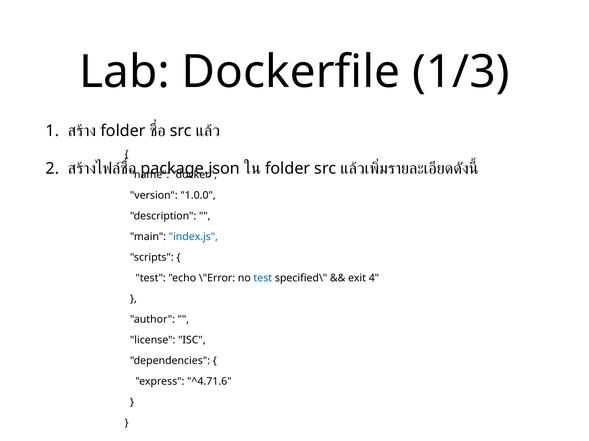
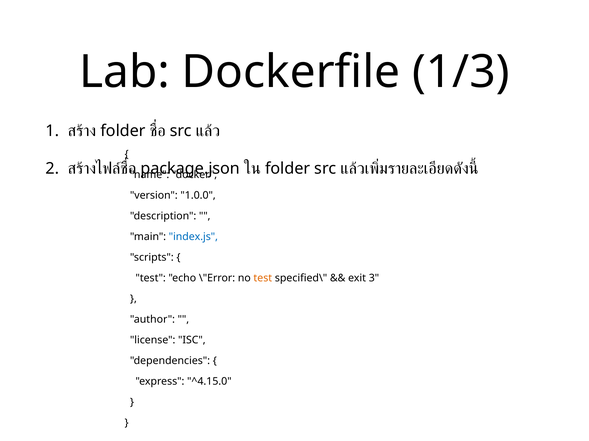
test colour: blue -> orange (263, 279)
4: 4 -> 3 (374, 279)
^4.71.6: ^4.71.6 -> ^4.15.0 (209, 382)
